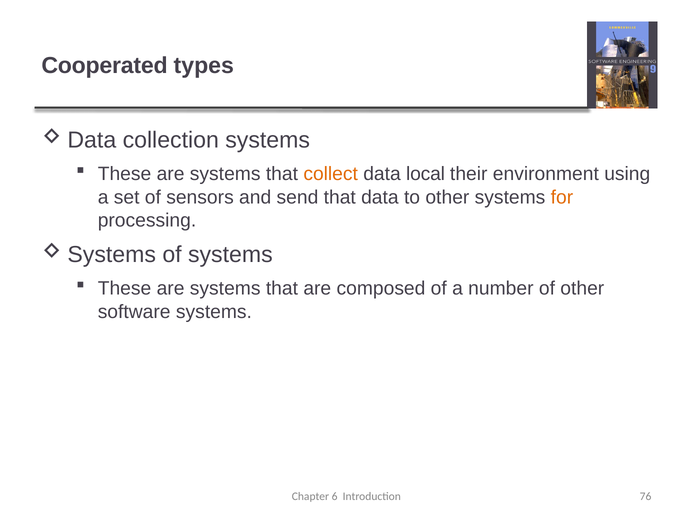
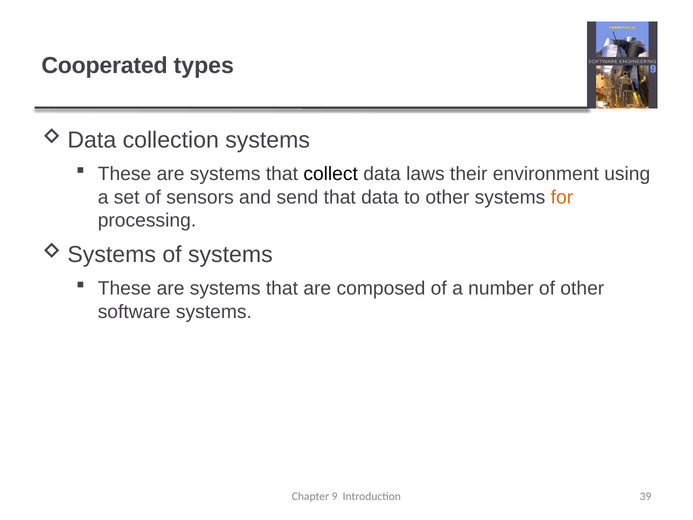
collect colour: orange -> black (331, 174)
local: local -> laws (425, 174)
6: 6 -> 9 (335, 496)
76: 76 -> 39 (646, 496)
